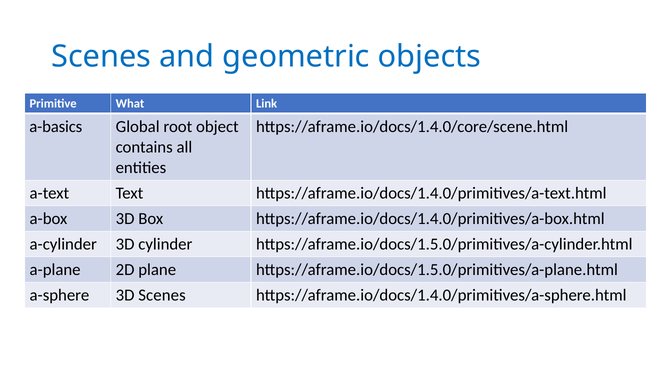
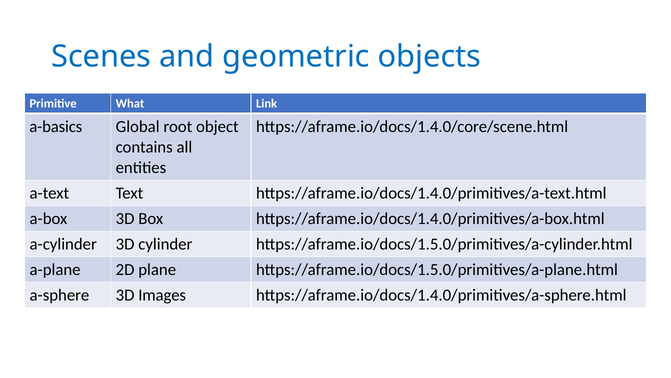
3D Scenes: Scenes -> Images (162, 295)
